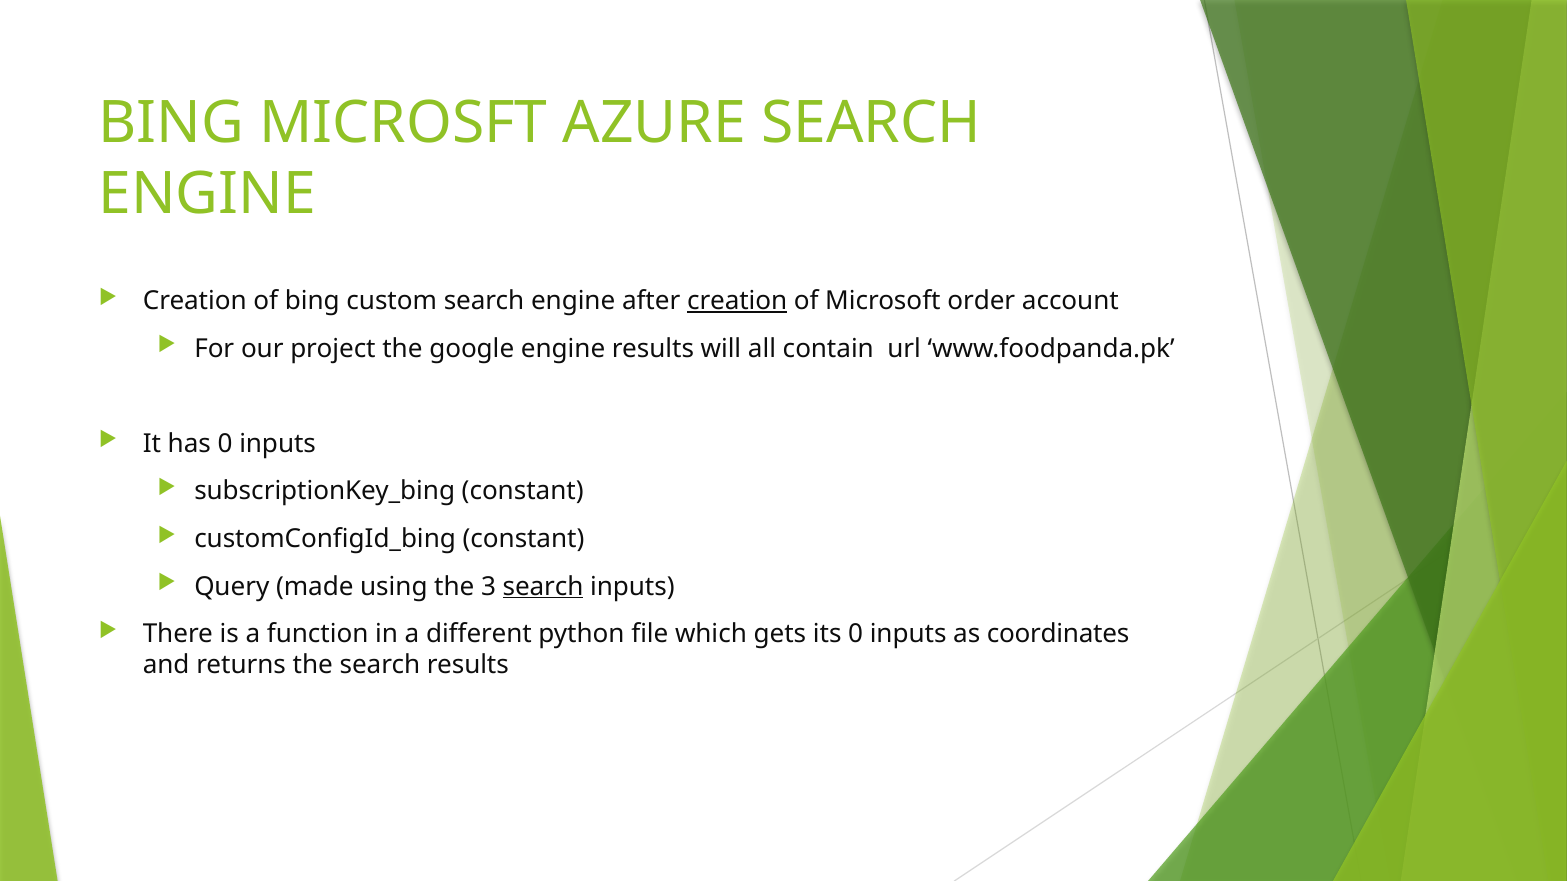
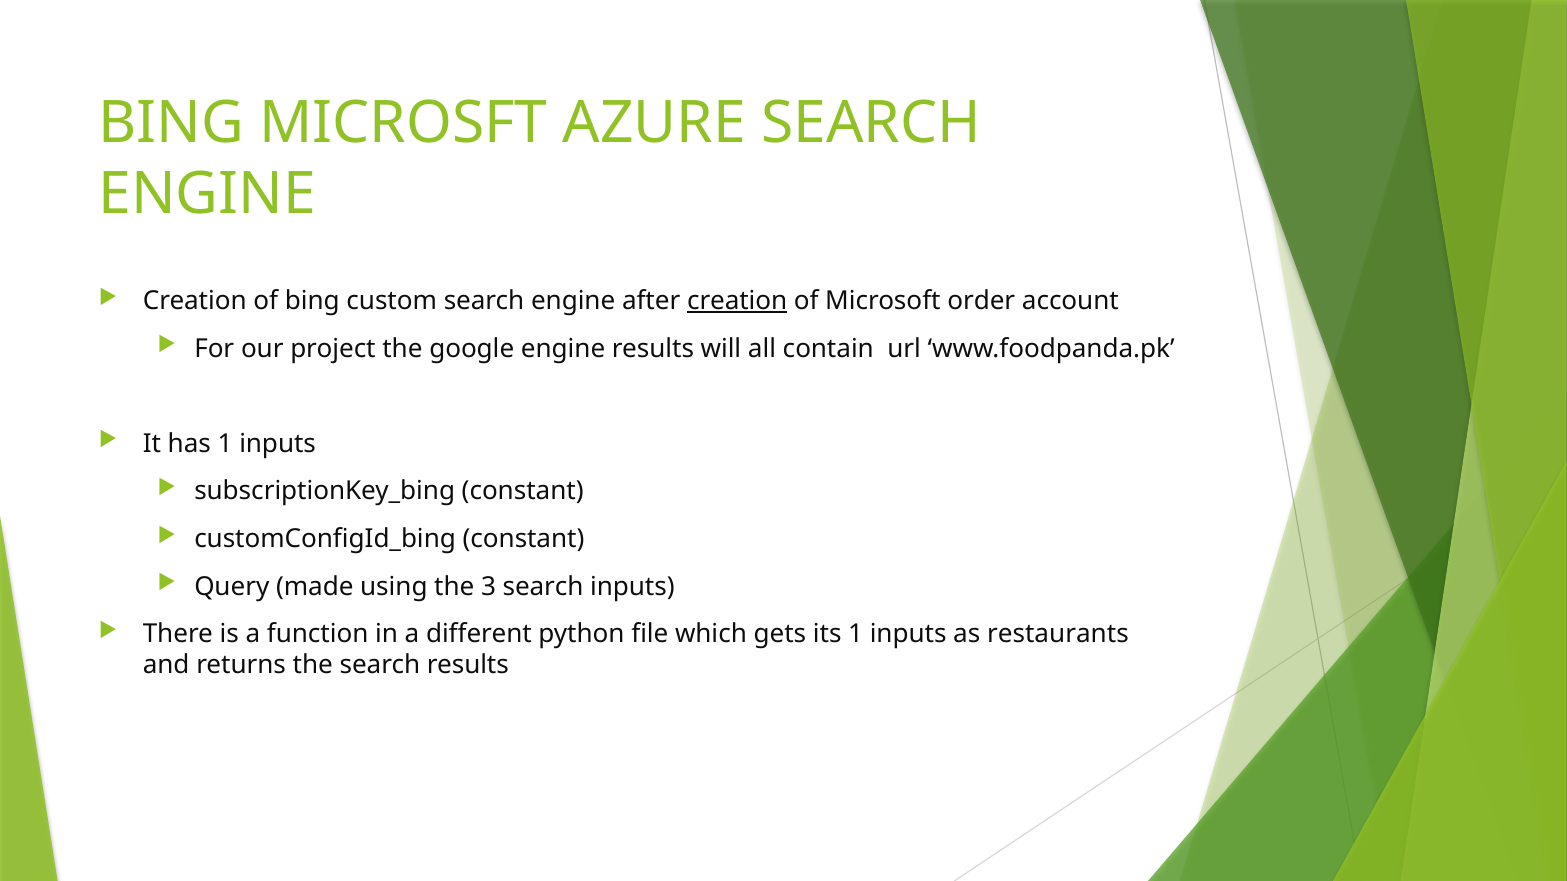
has 0: 0 -> 1 (225, 444)
search underline: present -> none (543, 587)
its 0: 0 -> 1 (856, 634)
coordinates: coordinates -> restaurants (1058, 634)
